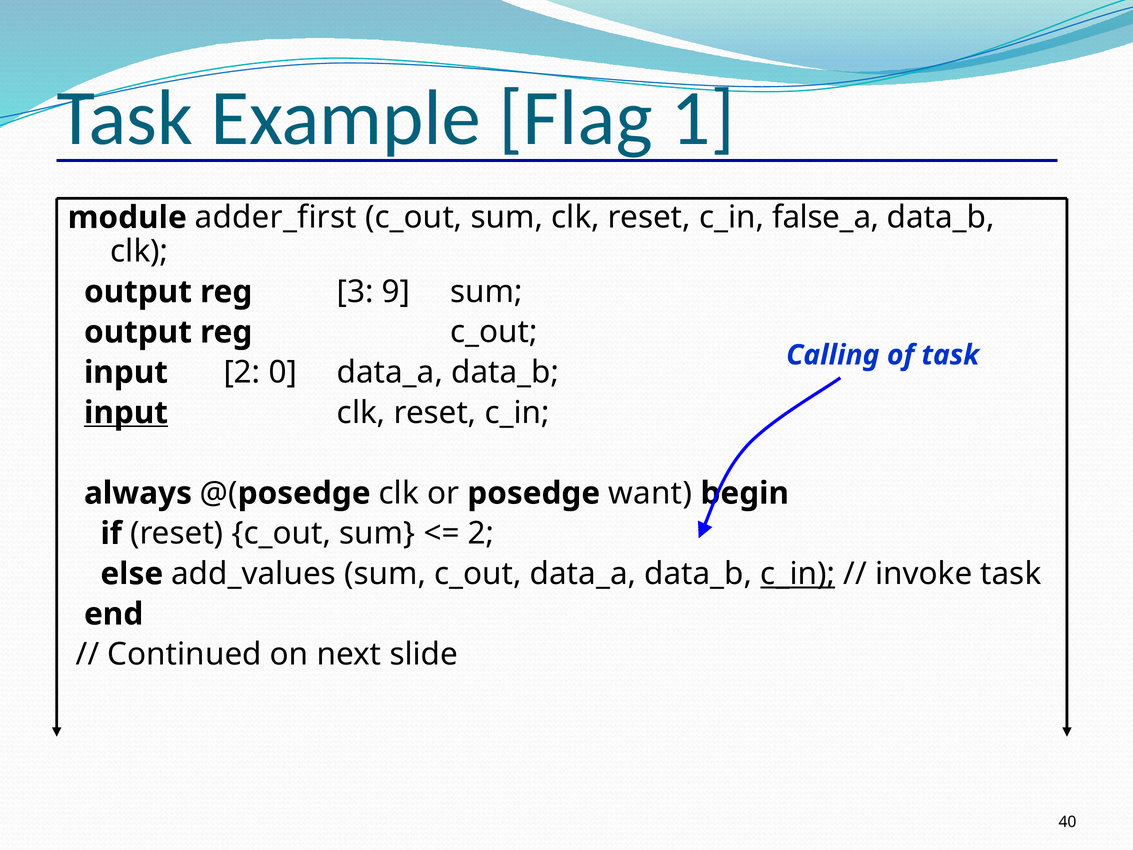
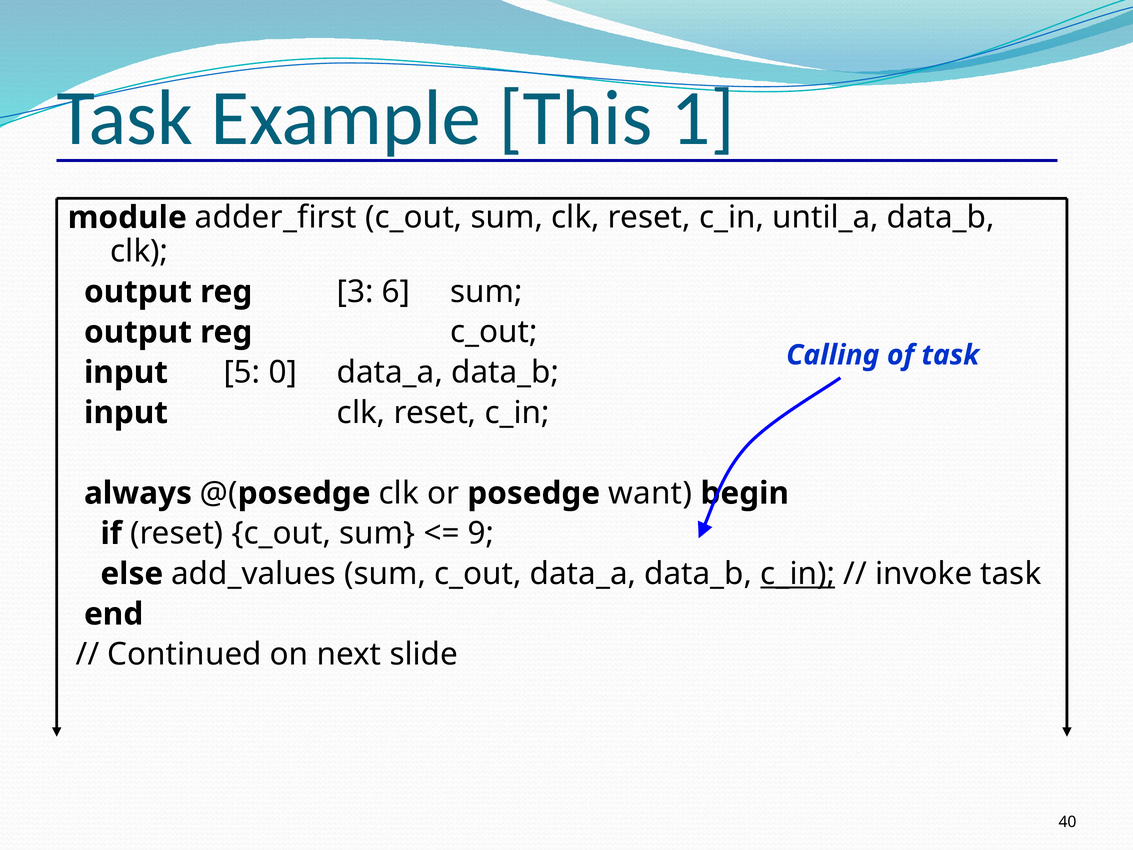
Flag: Flag -> This (576, 118)
false_a: false_a -> until_a (826, 217)
9: 9 -> 6 (396, 292)
input 2: 2 -> 5 (242, 372)
input underline: present -> none (126, 413)
2: 2 -> 9 (481, 533)
